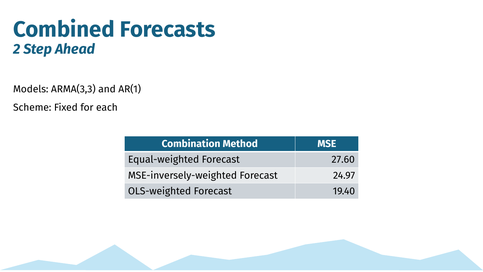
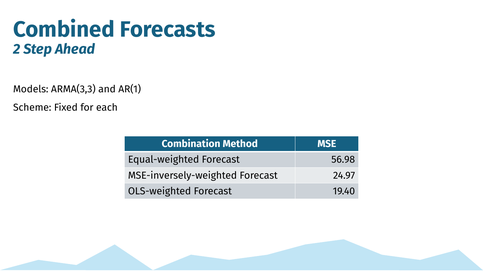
27.60: 27.60 -> 56.98 (343, 159)
